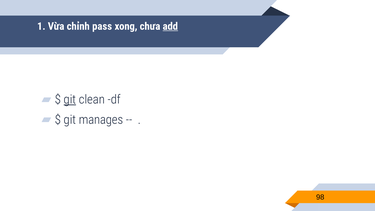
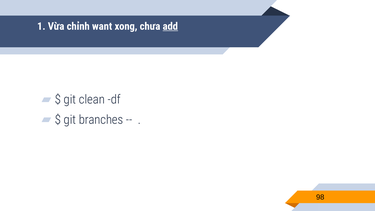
pass: pass -> want (102, 26)
git underline: present -> none (70, 100)
manages: manages -> branches (101, 120)
